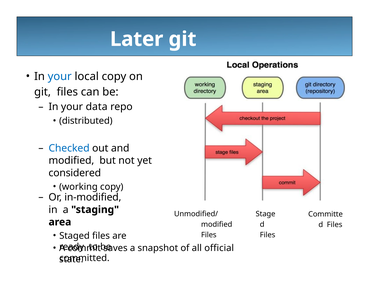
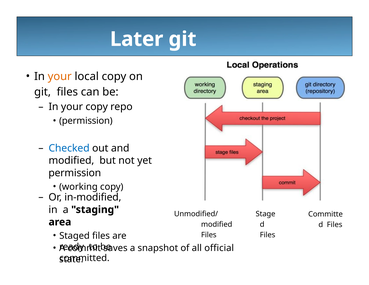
your colour: blue -> orange (60, 76)
your data: data -> copy (97, 107)
distributed: distributed -> permission (86, 121)
considered: considered -> permission (75, 173)
